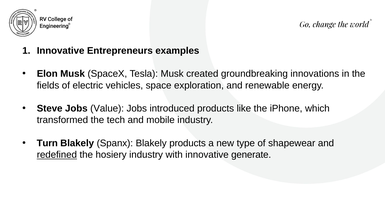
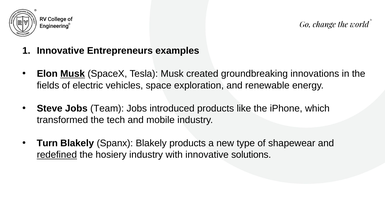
Musk underline: none -> present (73, 74)
Value: Value -> Team (107, 108)
generate: generate -> solutions (251, 154)
